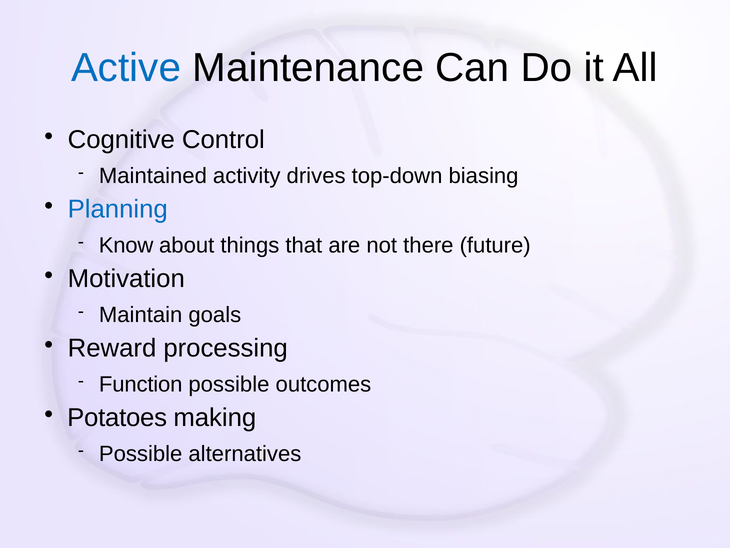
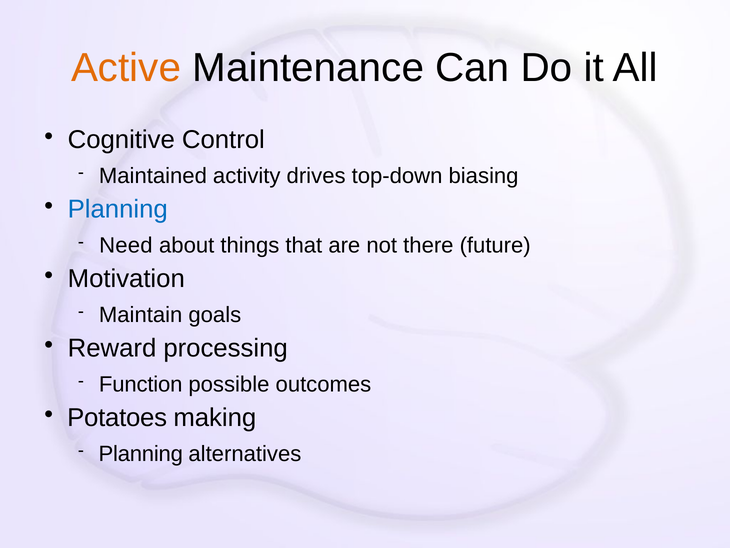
Active colour: blue -> orange (126, 68)
Know: Know -> Need (126, 245)
Possible: Possible -> Planning (141, 454)
